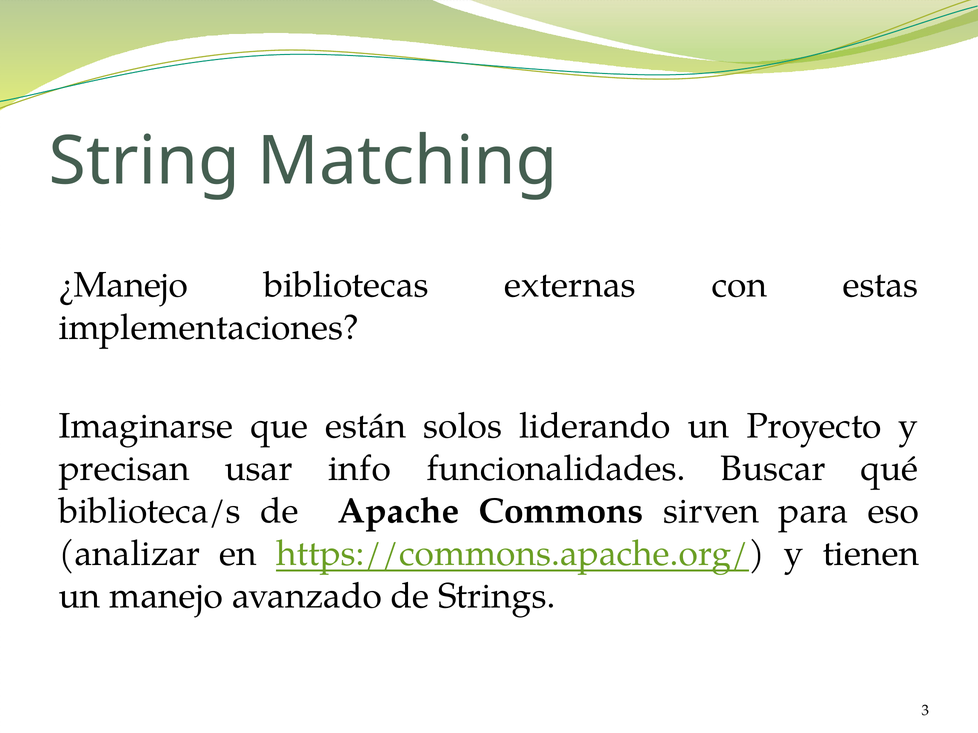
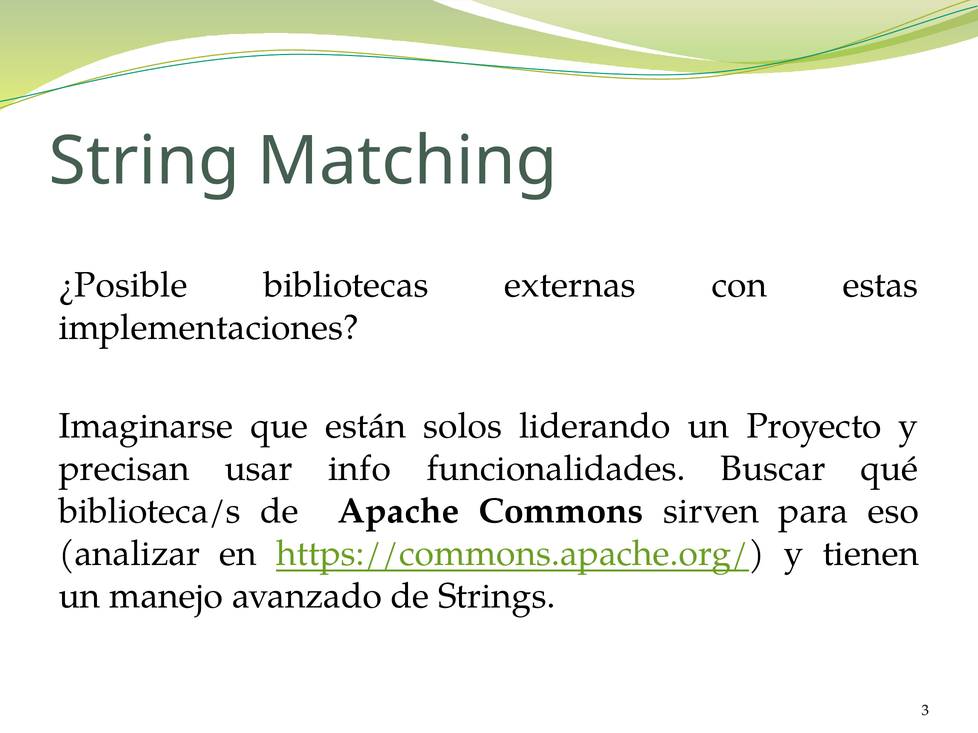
¿Manejo: ¿Manejo -> ¿Posible (123, 285)
